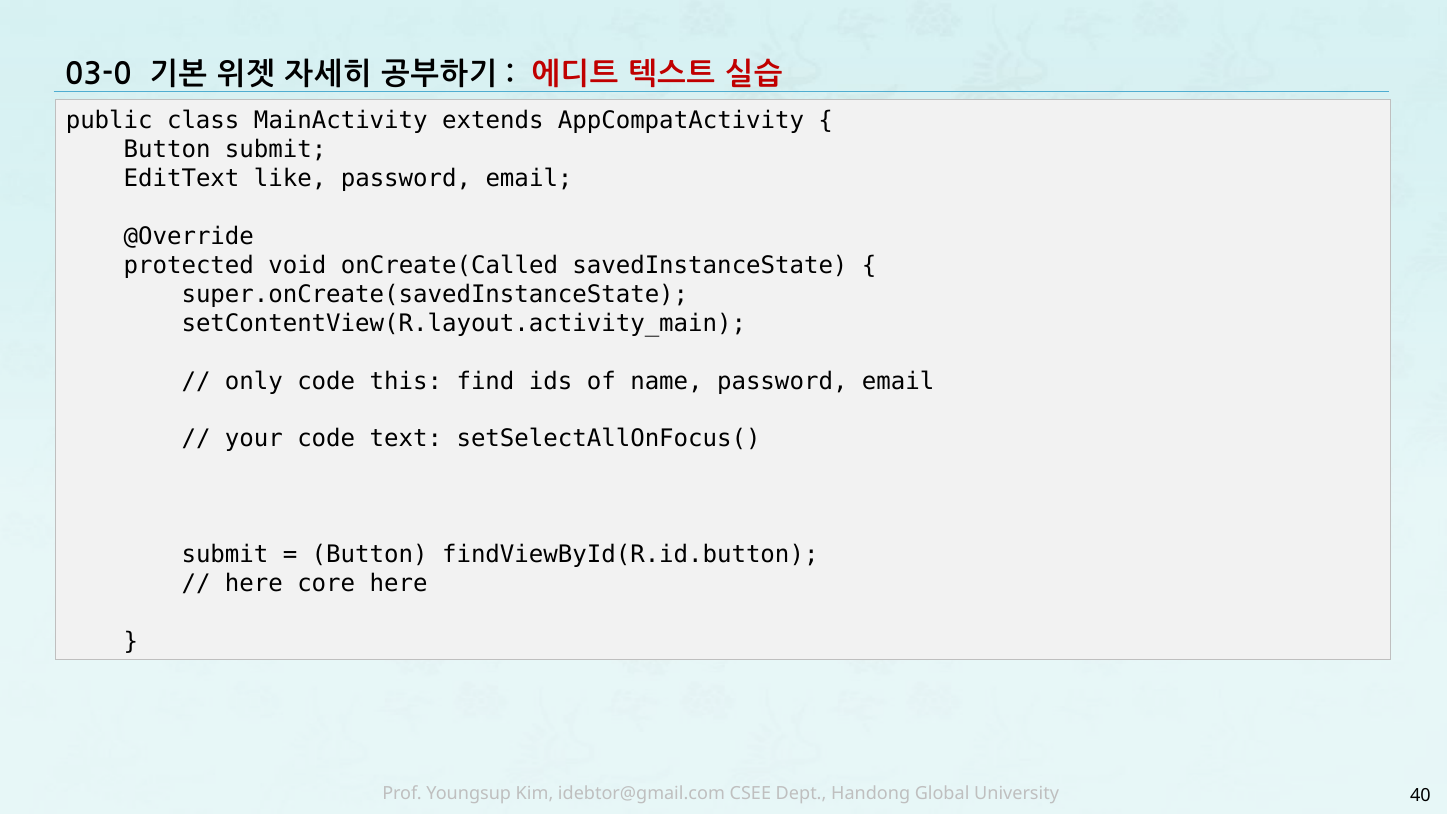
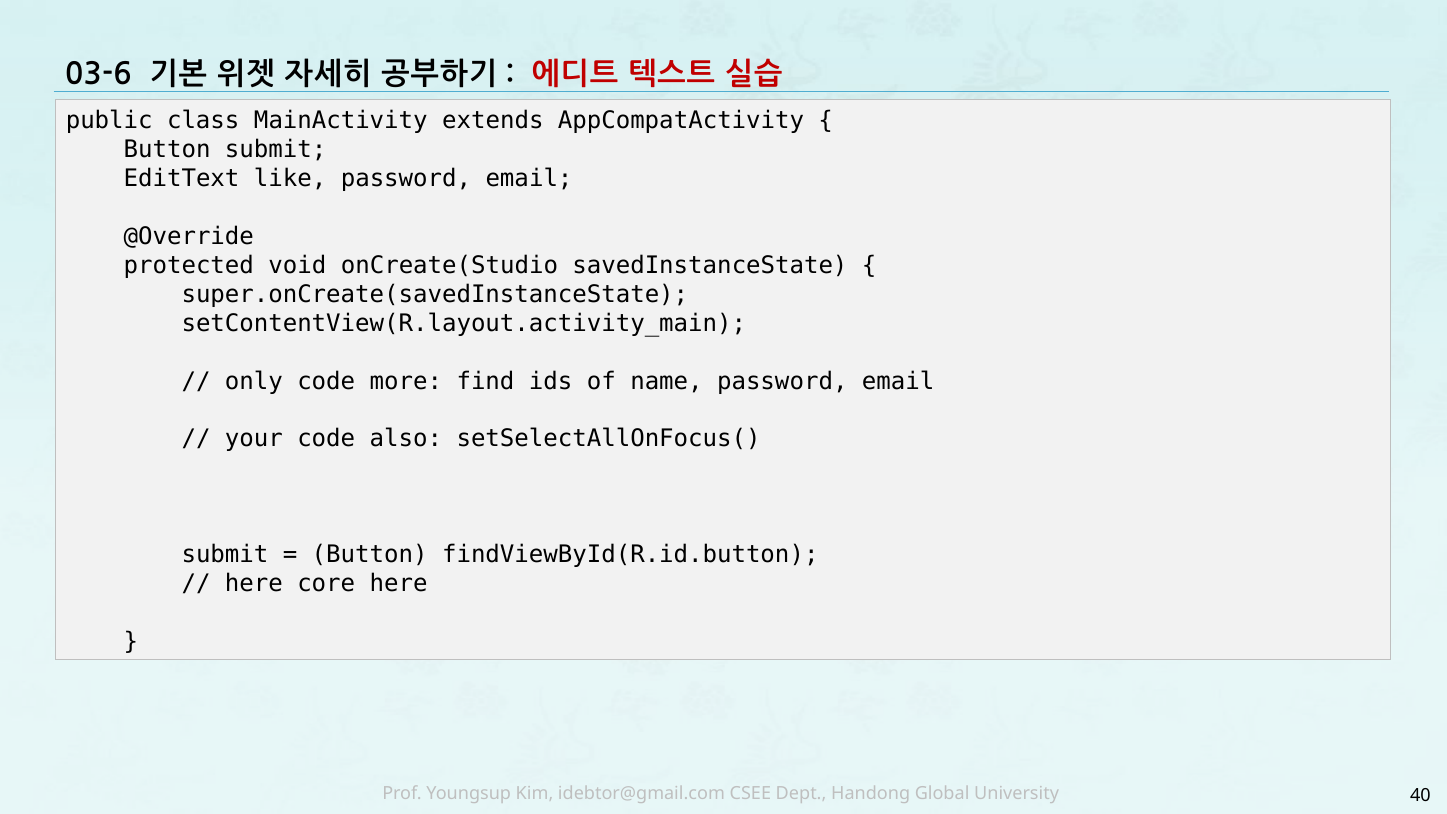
03-0: 03-0 -> 03-6 (98, 74)
onCreate(Called: onCreate(Called -> onCreate(Studio (449, 265)
this: this -> more (406, 381)
text: text -> also (406, 439)
